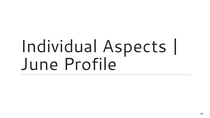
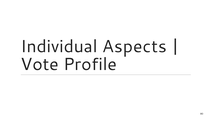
June: June -> Vote (40, 64)
